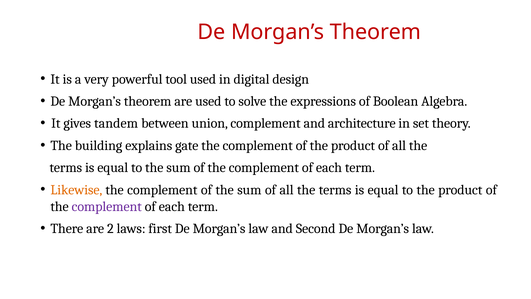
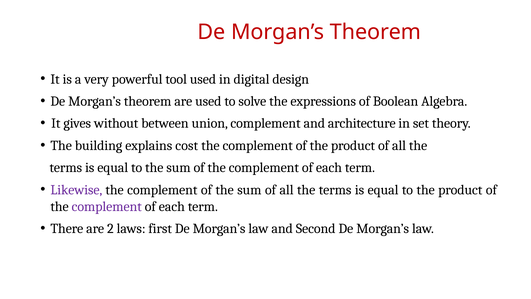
tandem: tandem -> without (116, 123)
gate: gate -> cost (187, 145)
Likewise colour: orange -> purple (76, 190)
